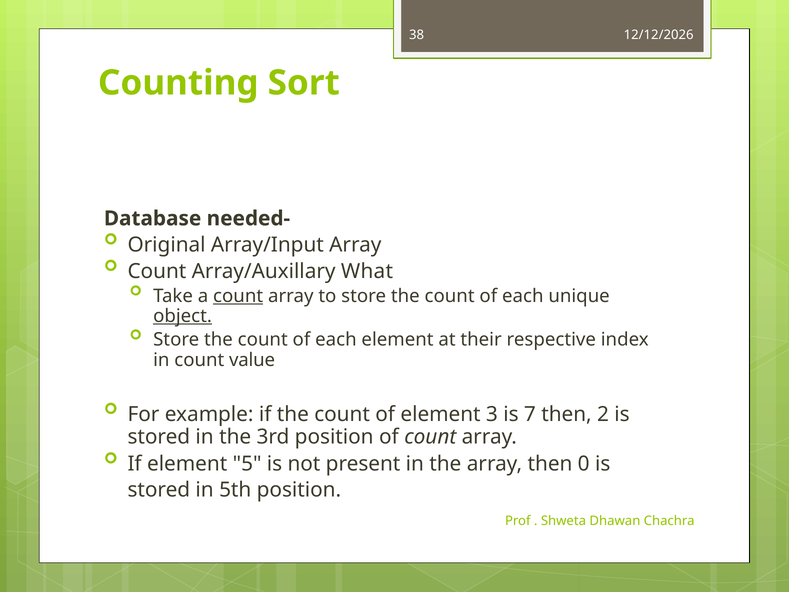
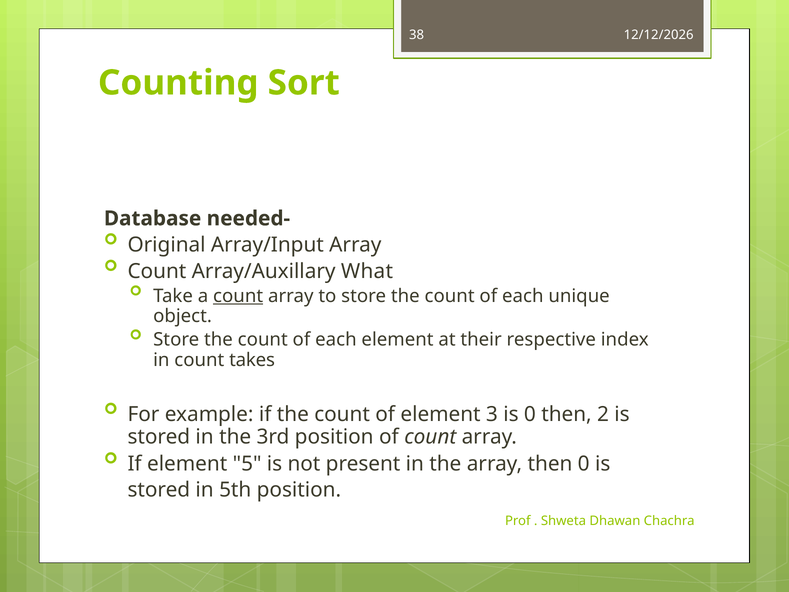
object underline: present -> none (183, 316)
value: value -> takes (252, 360)
is 7: 7 -> 0 (530, 414)
